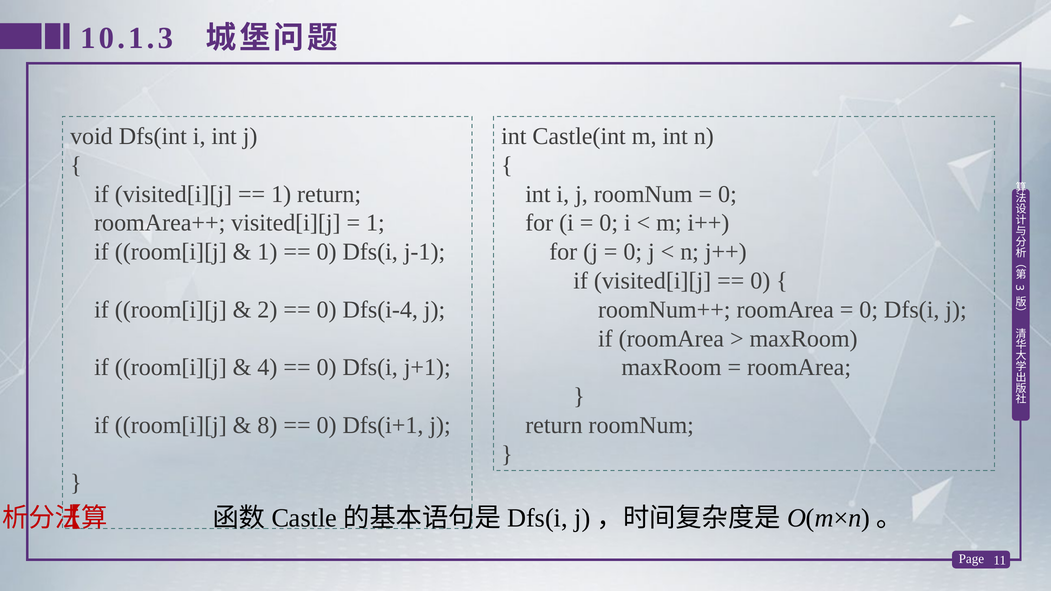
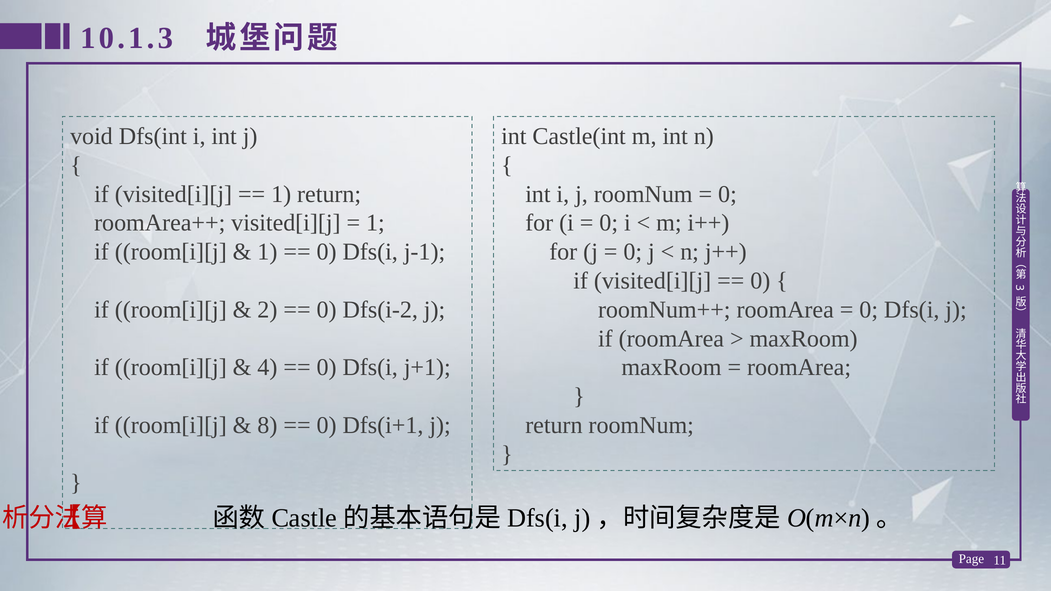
Dfs(i-4: Dfs(i-4 -> Dfs(i-2 (380, 310)
